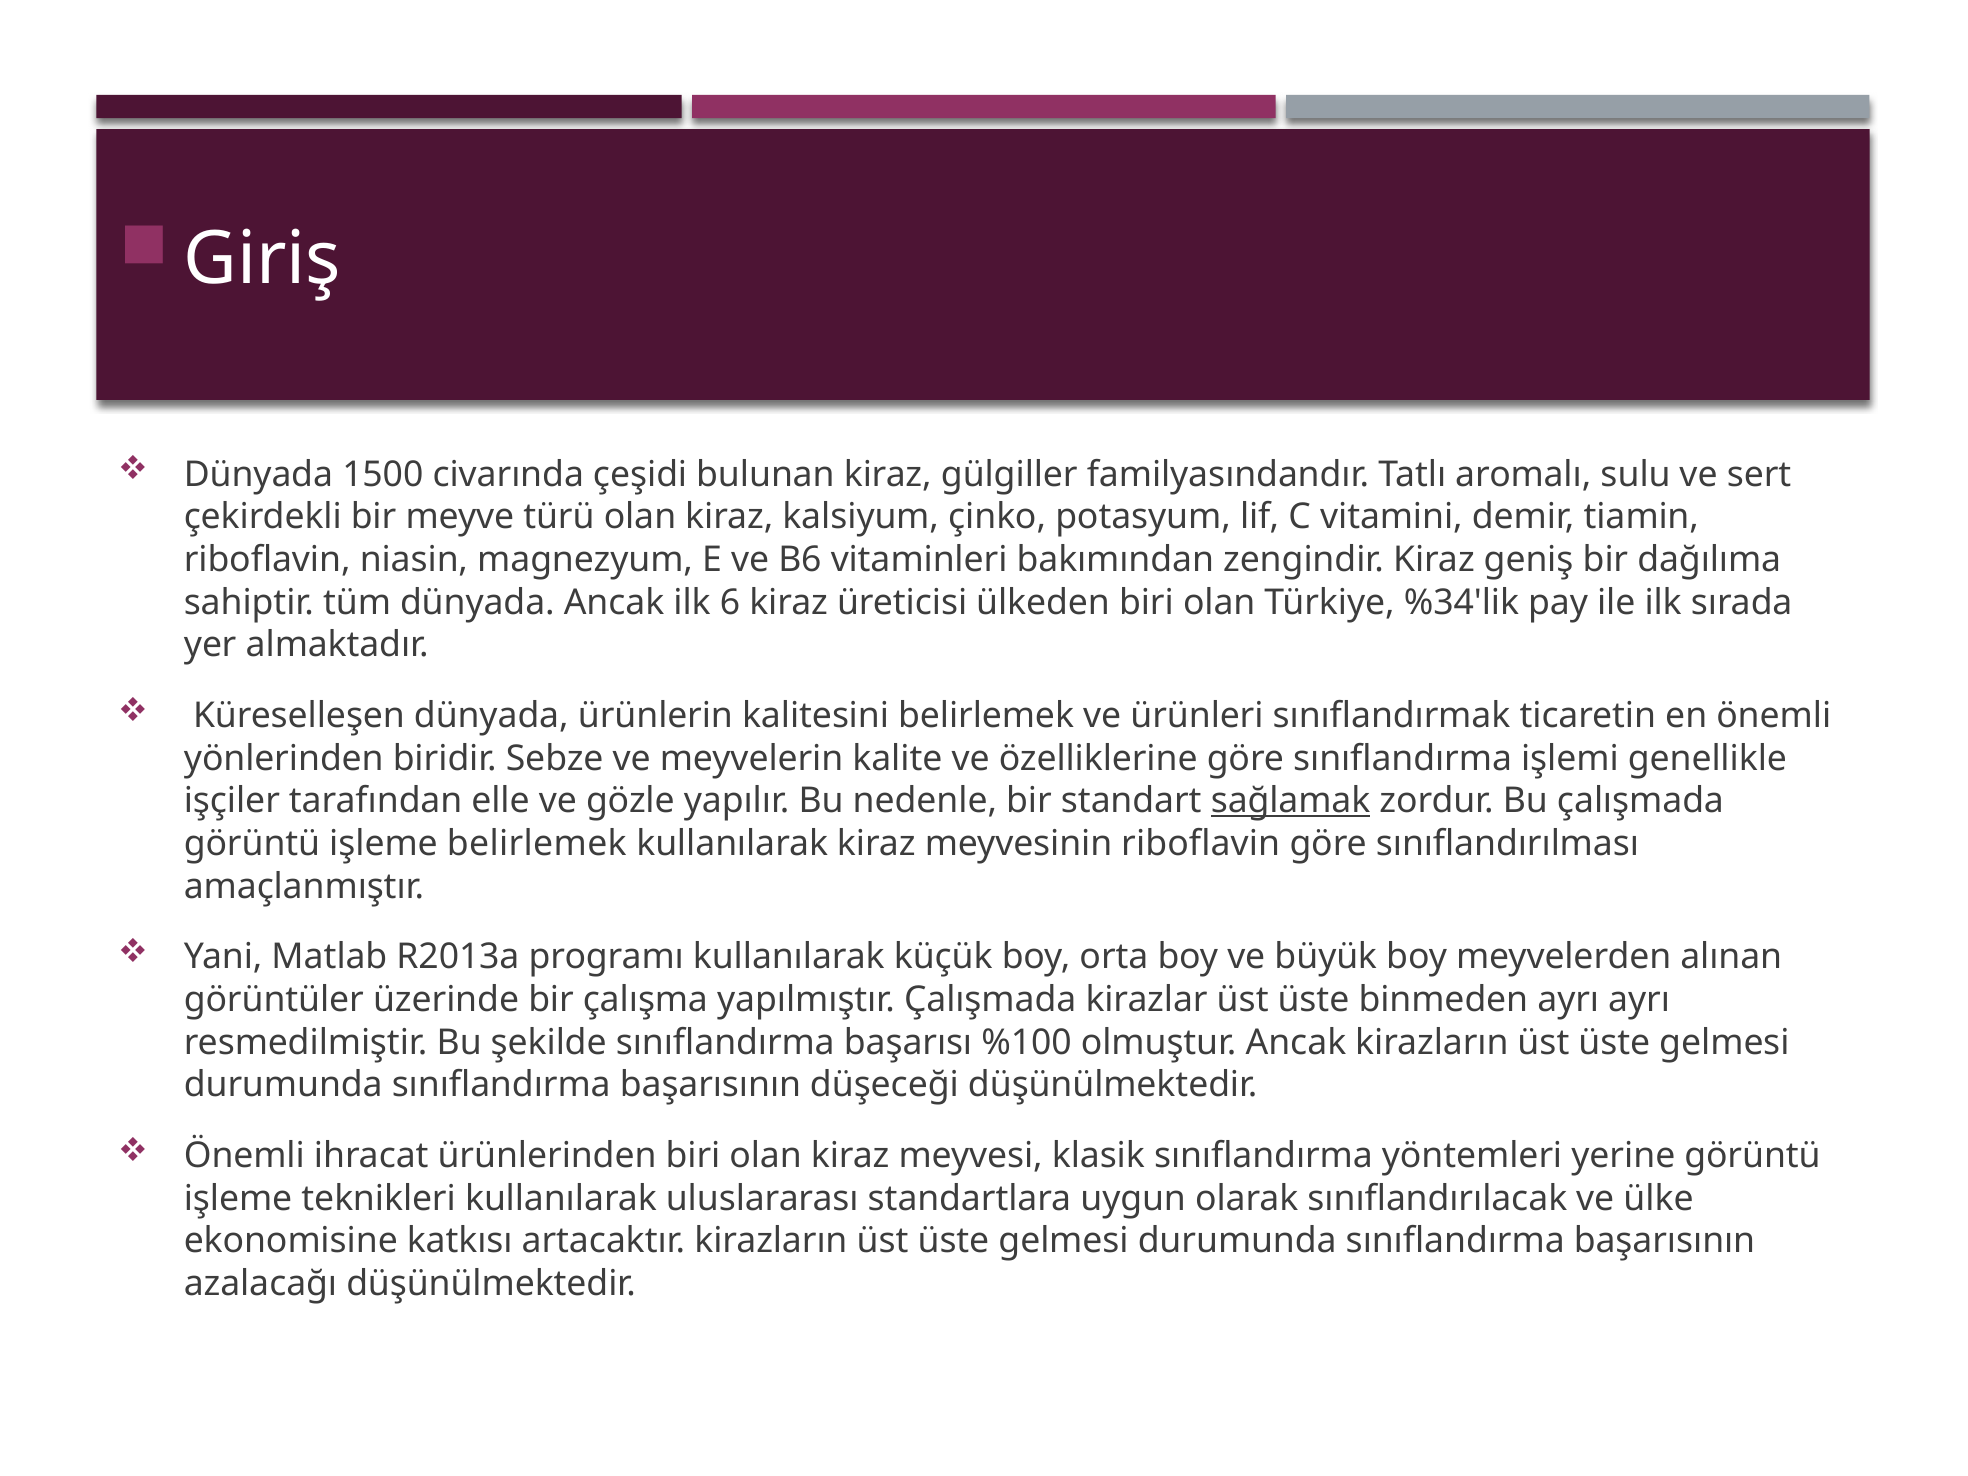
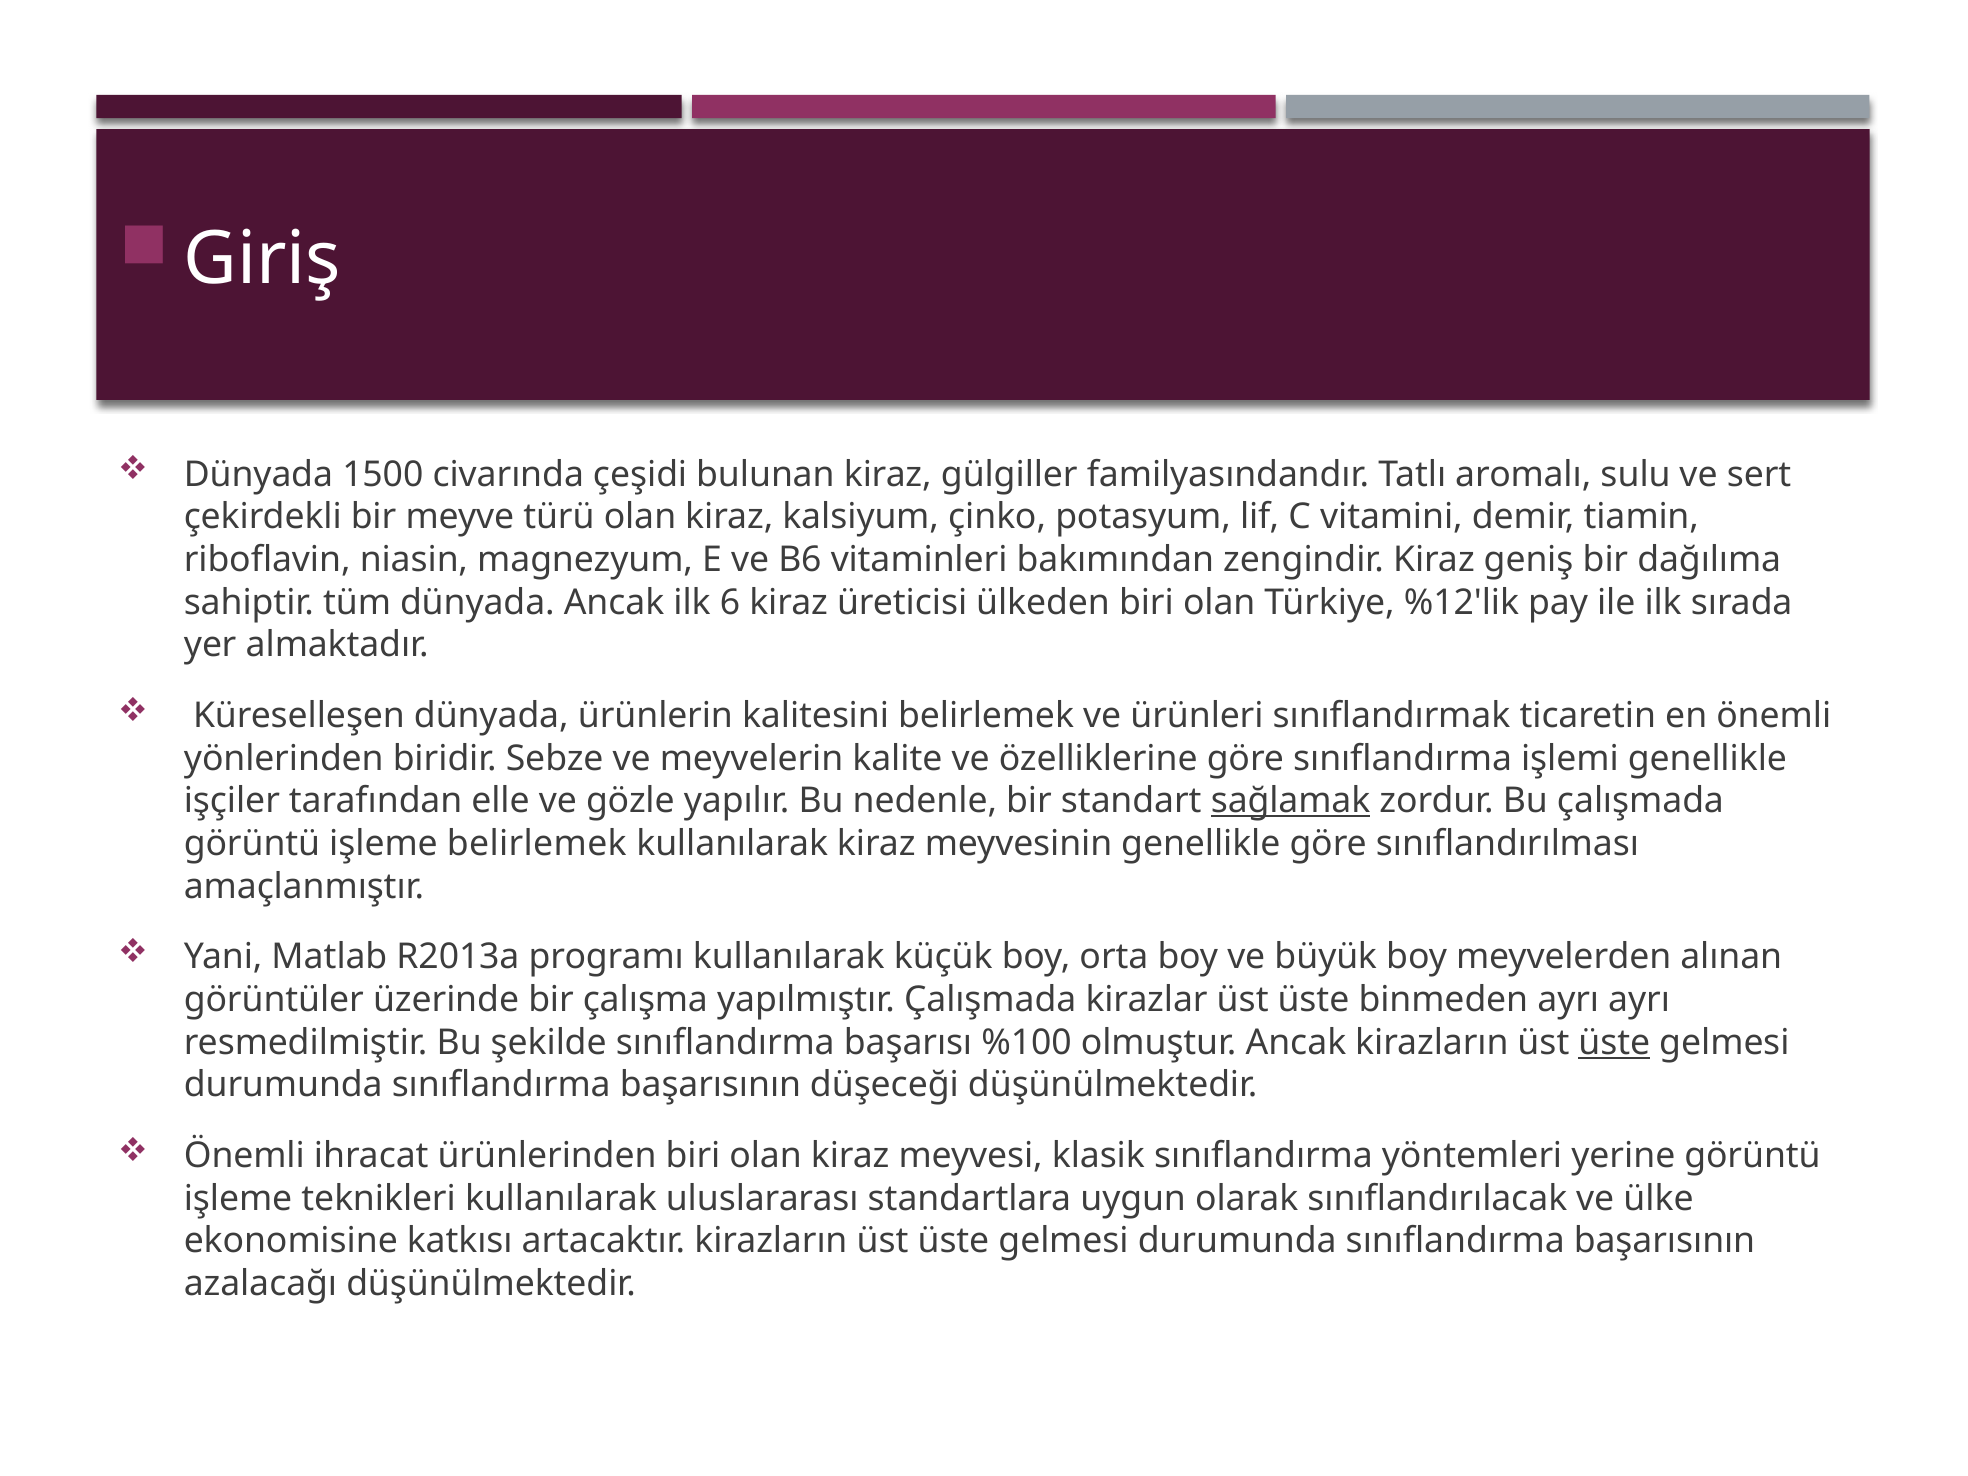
%34'lik: %34'lik -> %12'lik (1461, 602)
meyvesinin riboflavin: riboflavin -> genellikle (1201, 844)
üste underline: none -> present (1614, 1042)
